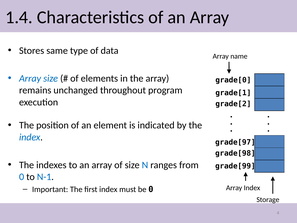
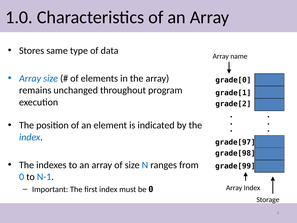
1.4: 1.4 -> 1.0 (19, 17)
